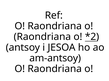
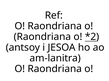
am-antsoy: am-antsoy -> am-lanitra (55, 59)
